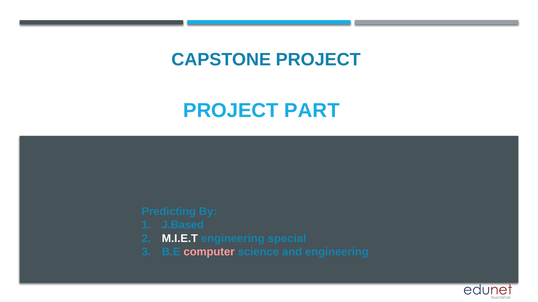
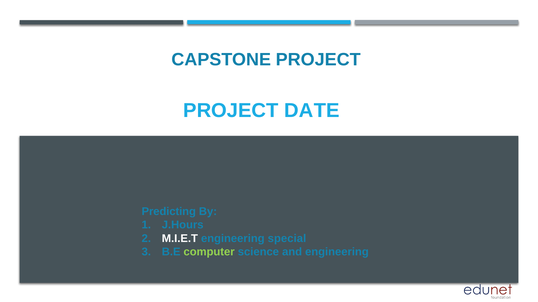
PART: PART -> DATE (312, 111)
J.Based: J.Based -> J.Hours (183, 225)
computer colour: pink -> light green (209, 252)
